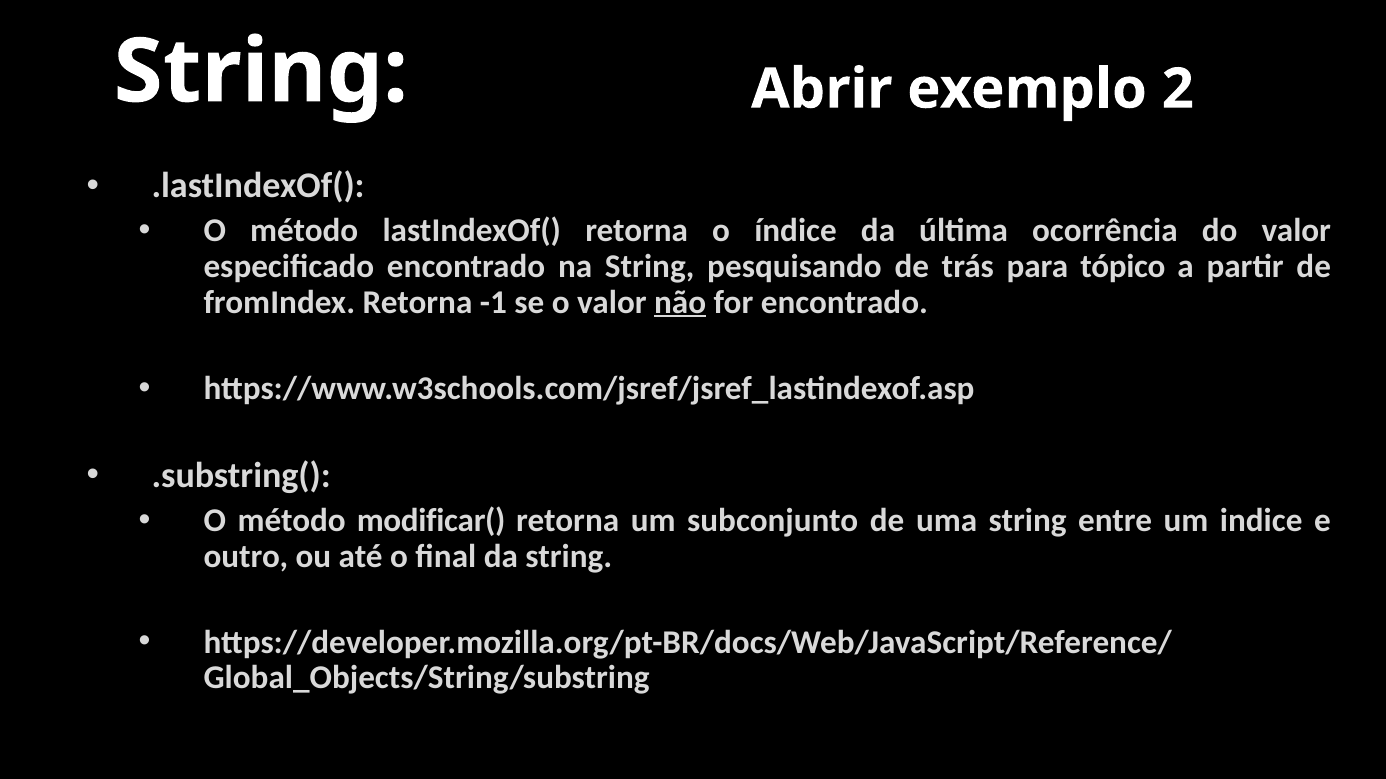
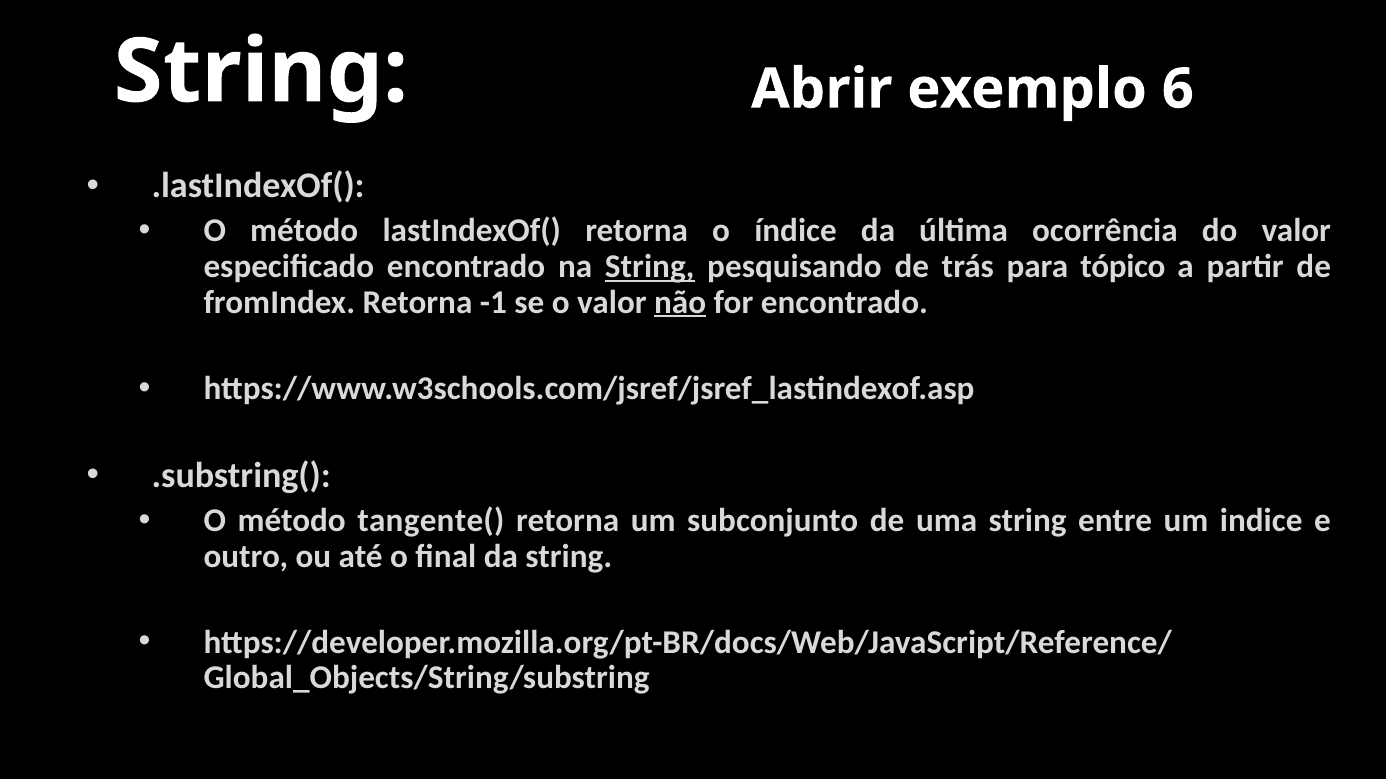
2: 2 -> 6 (1178, 89)
String underline: none -> present (650, 267)
modificar(: modificar( -> tangente( (431, 521)
